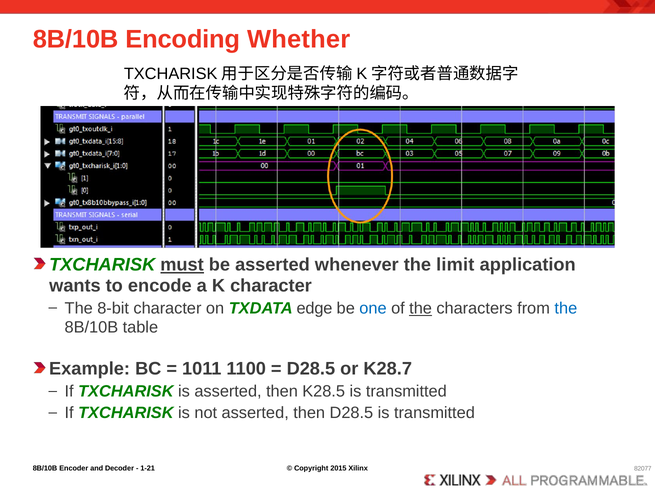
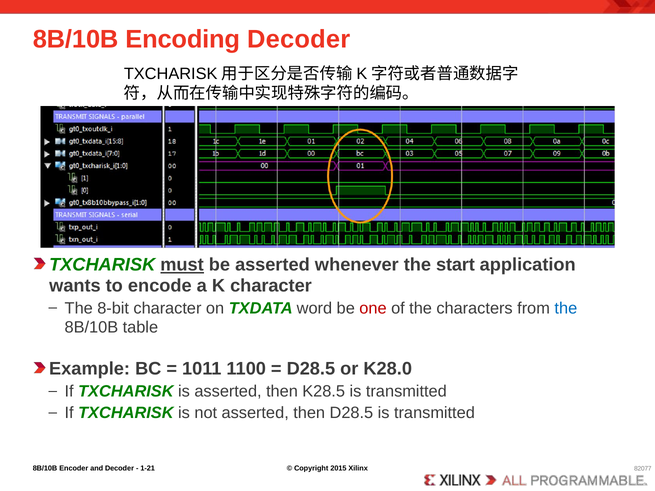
Encoding Whether: Whether -> Decoder (299, 39)
limit: limit -> start (455, 265)
edge: edge -> word (314, 308)
one colour: blue -> red (373, 308)
the underline: present -> none (421, 308)
K28.7: K28.7 -> K28.0 (388, 369)
